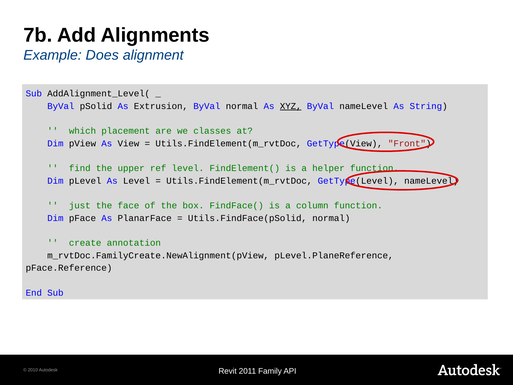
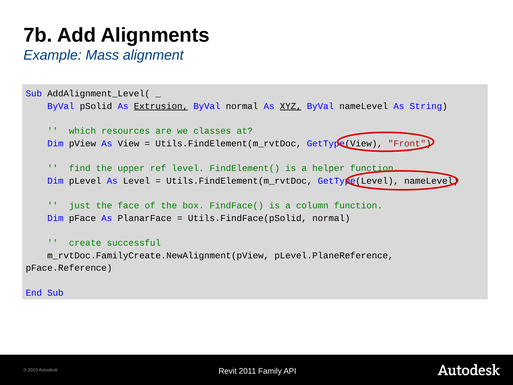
Does: Does -> Mass (102, 55)
Extrusion underline: none -> present (161, 106)
placement: placement -> resources (126, 131)
annotation: annotation -> successful (134, 243)
